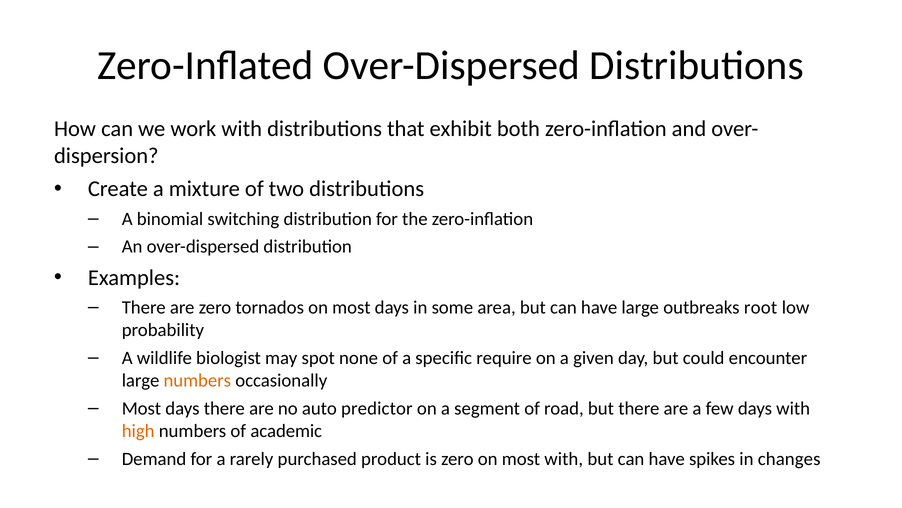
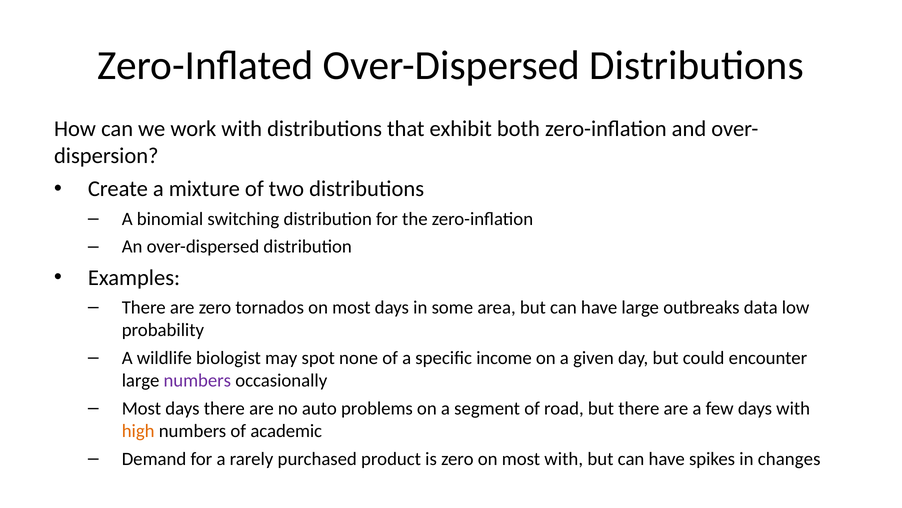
root: root -> data (761, 307)
require: require -> income (504, 358)
numbers colour: orange -> purple (197, 380)
predictor: predictor -> problems (377, 408)
